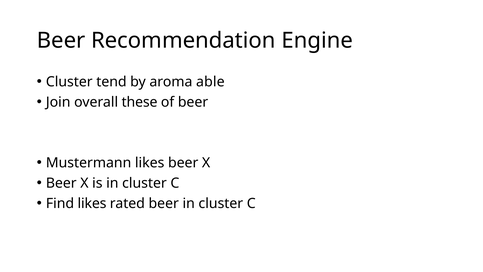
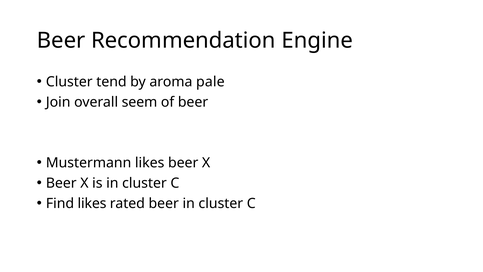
able: able -> pale (210, 82)
these: these -> seem (140, 102)
